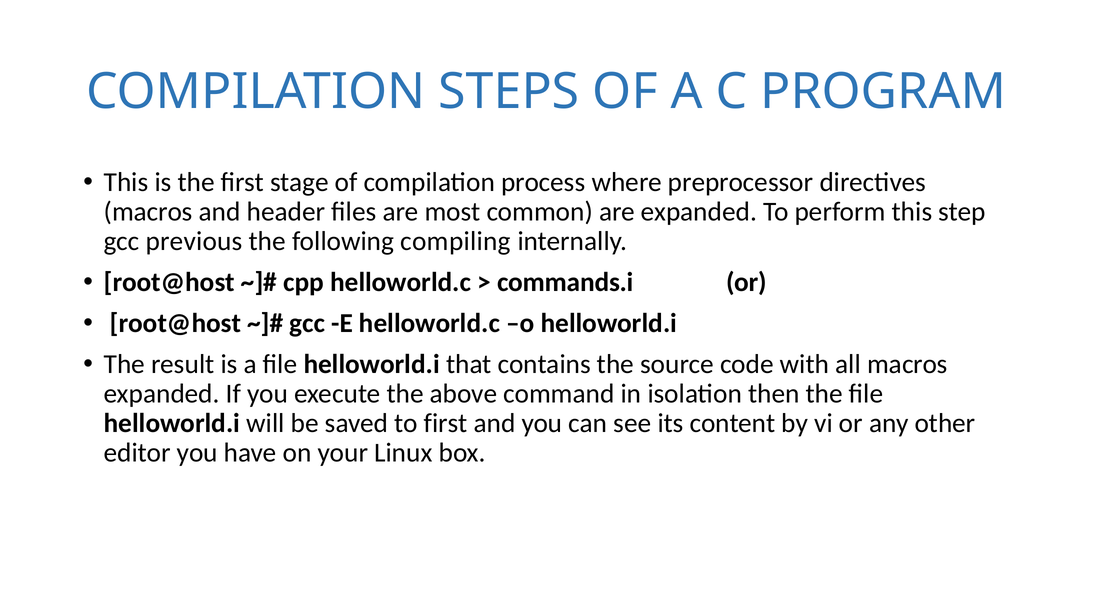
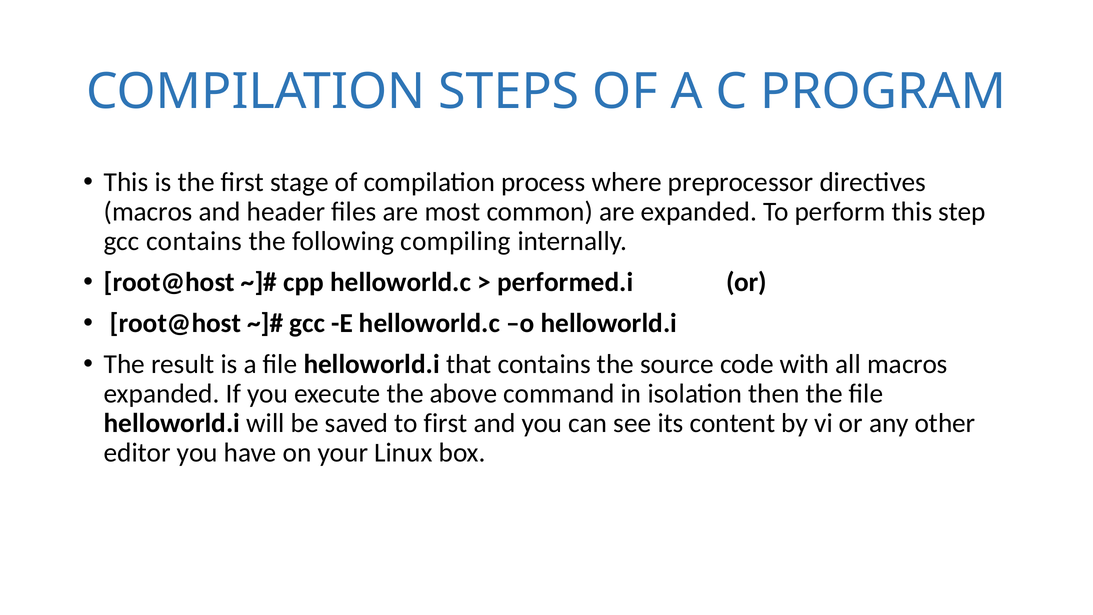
gcc previous: previous -> contains (194, 241)
commands.i: commands.i -> performed.i (565, 282)
